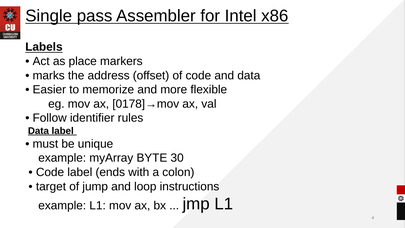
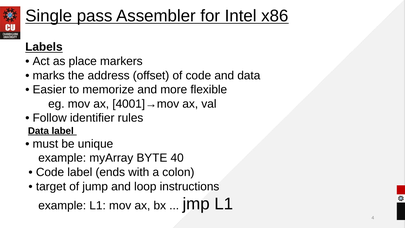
0178]→mov: 0178]→mov -> 4001]→mov (146, 104)
30: 30 -> 40 (177, 158)
